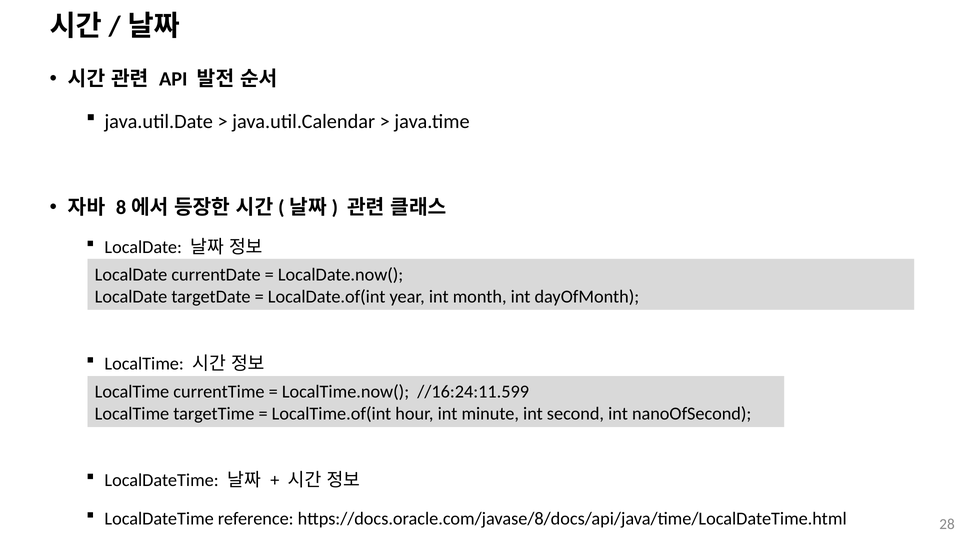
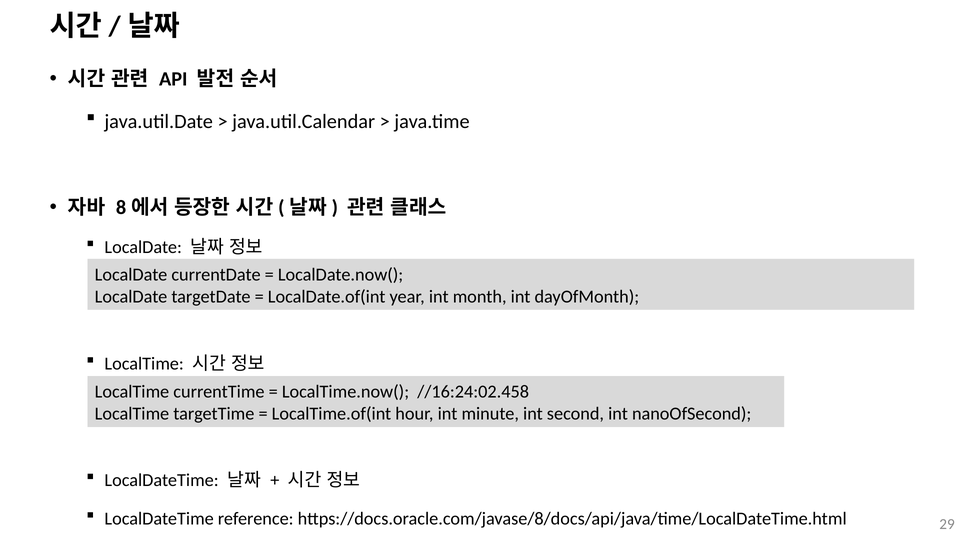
//16:24:11.599: //16:24:11.599 -> //16:24:02.458 (473, 392)
28: 28 -> 29 (947, 524)
